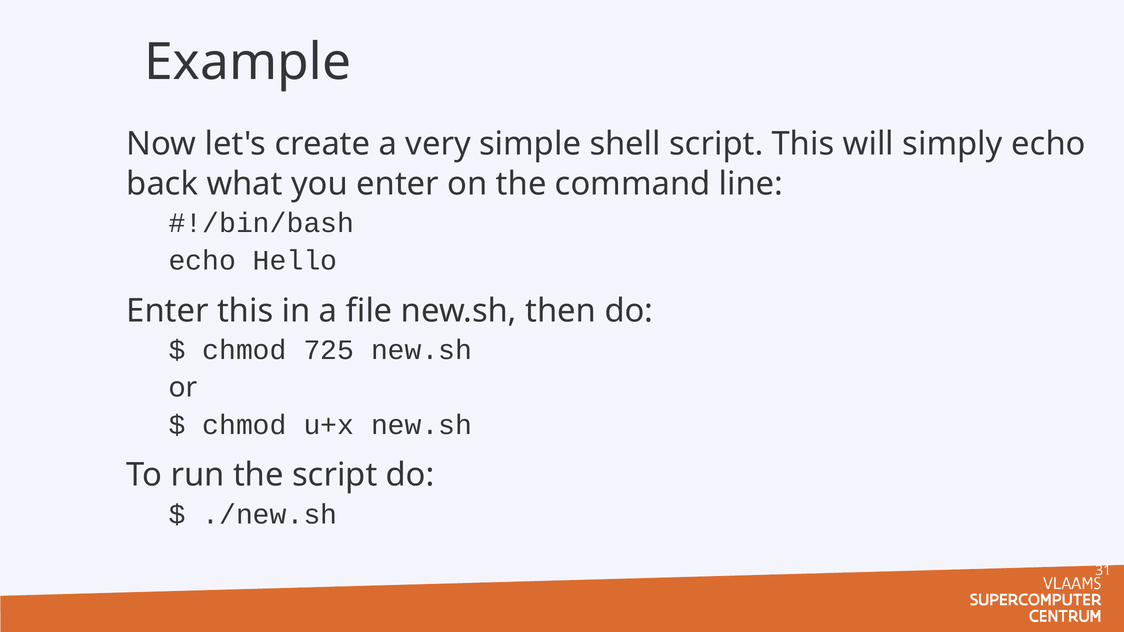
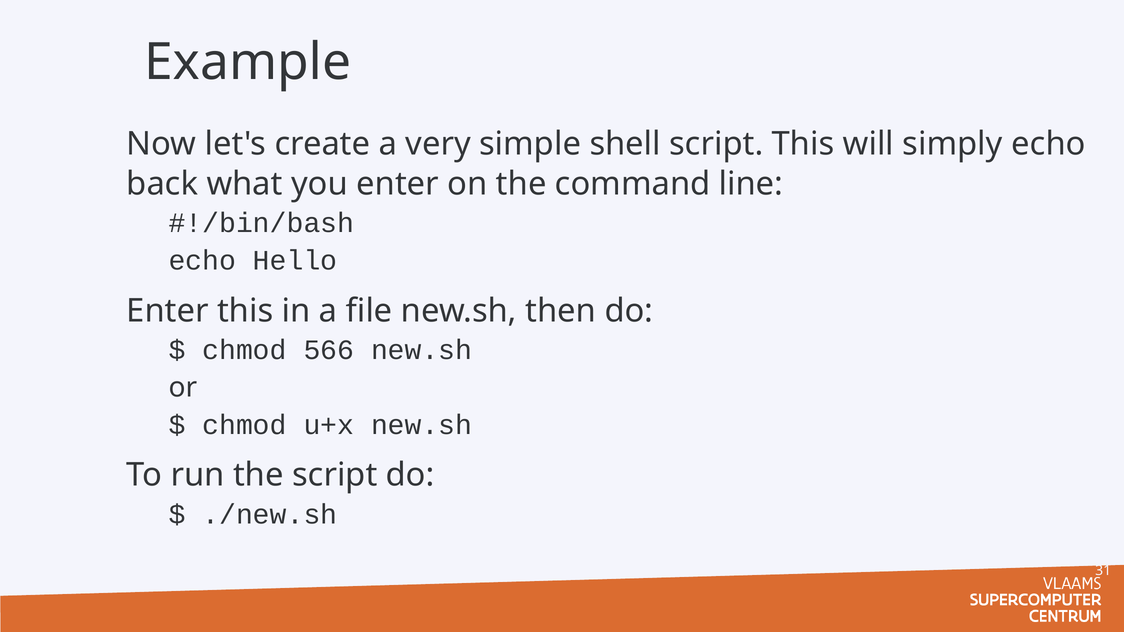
725: 725 -> 566 (329, 350)
